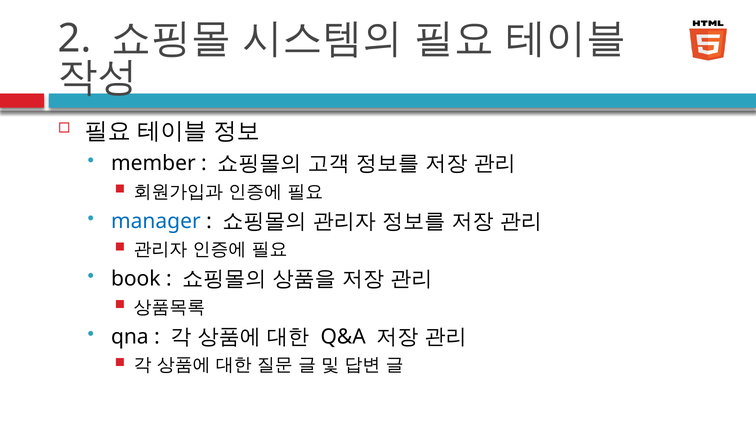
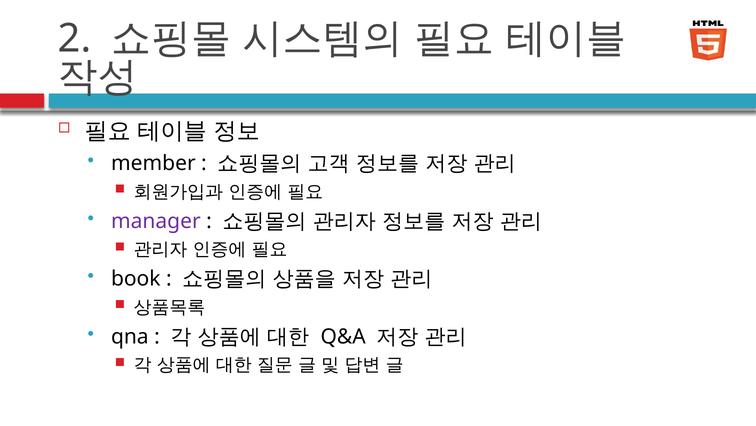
manager colour: blue -> purple (156, 221)
